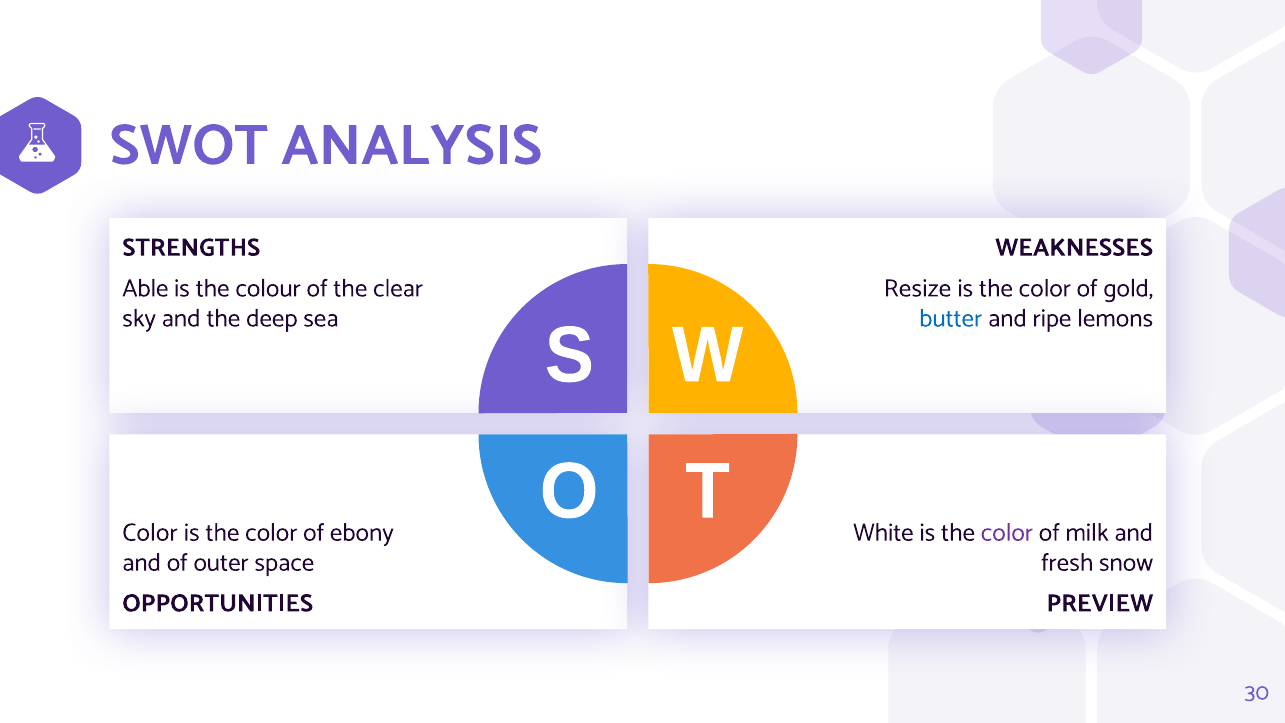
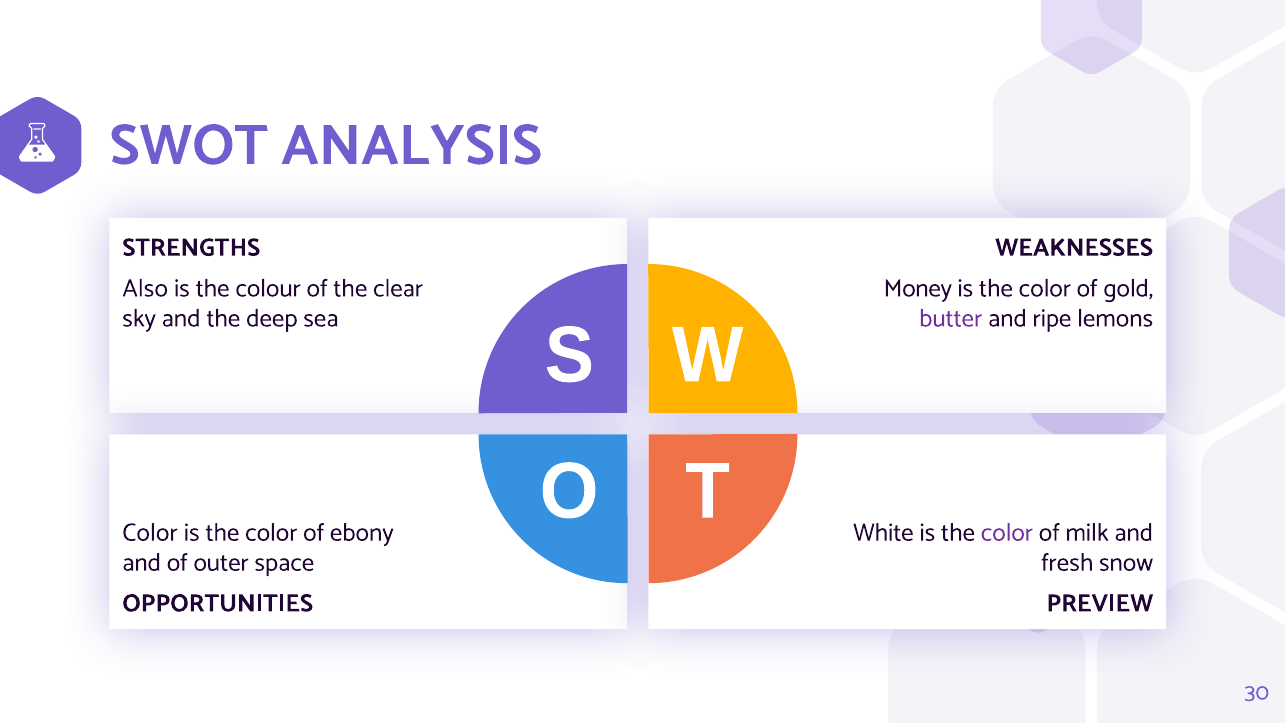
Able: Able -> Also (145, 288)
Resize: Resize -> Money (918, 288)
butter colour: blue -> purple (951, 318)
